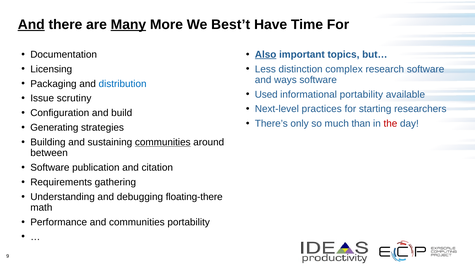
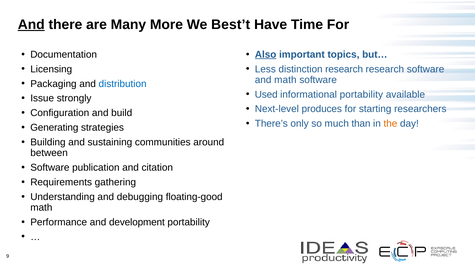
Many underline: present -> none (128, 25)
distinction complex: complex -> research (344, 69)
and ways: ways -> math (285, 80)
scrutiny: scrutiny -> strongly (74, 98)
practices: practices -> produces (322, 109)
the colour: red -> orange (390, 124)
communities underline: present -> none (163, 142)
floating-there: floating-there -> floating-good (194, 197)
and communities: communities -> development (137, 222)
